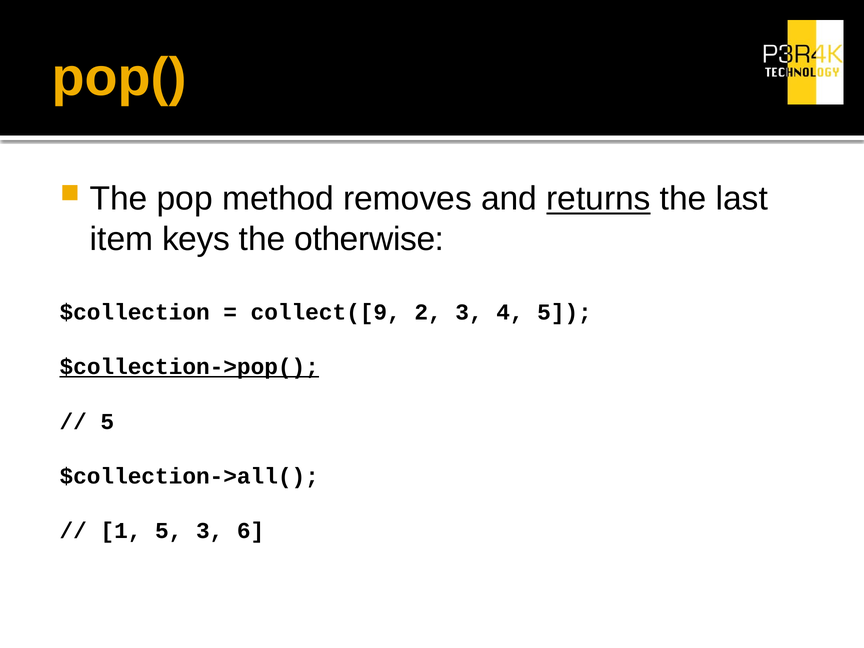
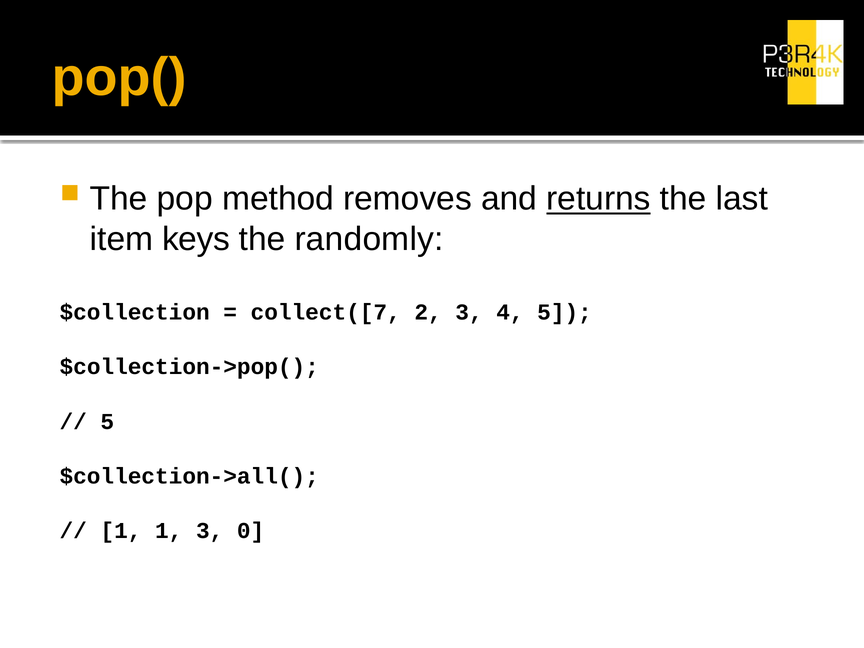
otherwise: otherwise -> randomly (369, 239)
collect([9: collect([9 -> collect([7 (326, 312)
$collection->pop( underline: present -> none (189, 367)
1 5: 5 -> 1 (169, 531)
6: 6 -> 0 (251, 531)
